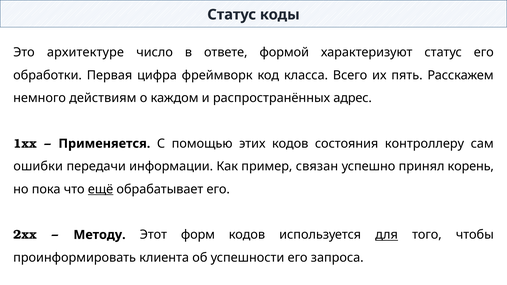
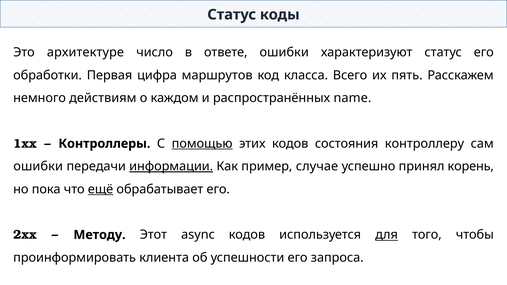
ответе формой: формой -> ошибки (284, 52)
фреймворк: фреймворк -> маршрутов (217, 75)
адрес: адрес -> name (352, 98)
Применяется: Применяется -> Контроллеры (104, 144)
помощью underline: none -> present (202, 144)
информации underline: none -> present (171, 166)
связан: связан -> случае (317, 166)
форм: форм -> async (198, 235)
